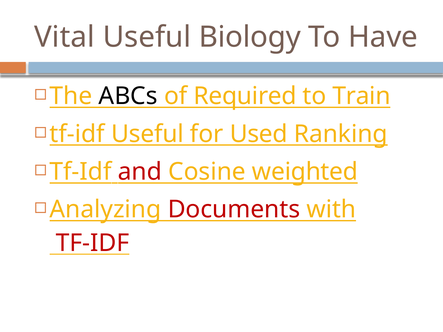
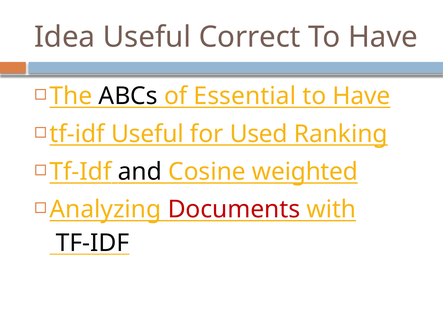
Vital: Vital -> Idea (65, 37)
Biology: Biology -> Correct (250, 37)
Required: Required -> Essential (245, 96)
Train: Train -> Have (361, 96)
and colour: red -> black (140, 172)
TF-IDF colour: red -> black (93, 243)
